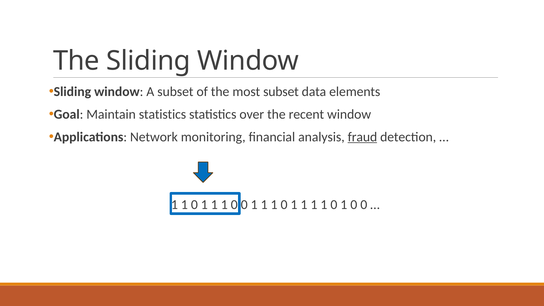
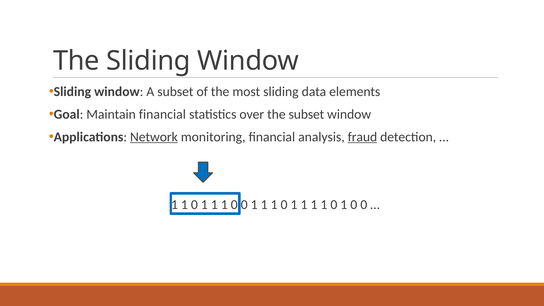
most subset: subset -> sliding (281, 92)
Maintain statistics: statistics -> financial (162, 114)
the recent: recent -> subset (306, 114)
Network underline: none -> present (154, 137)
